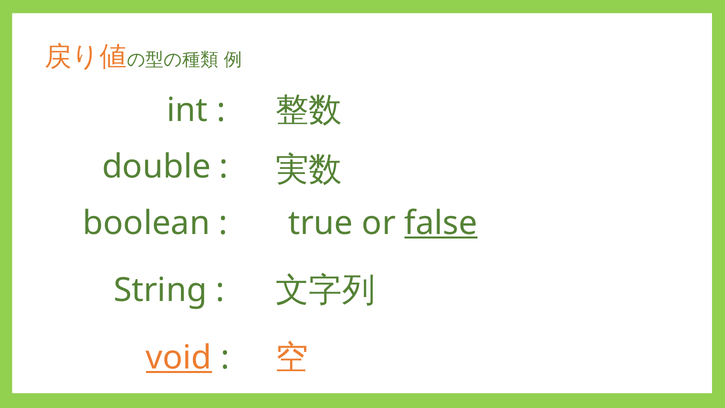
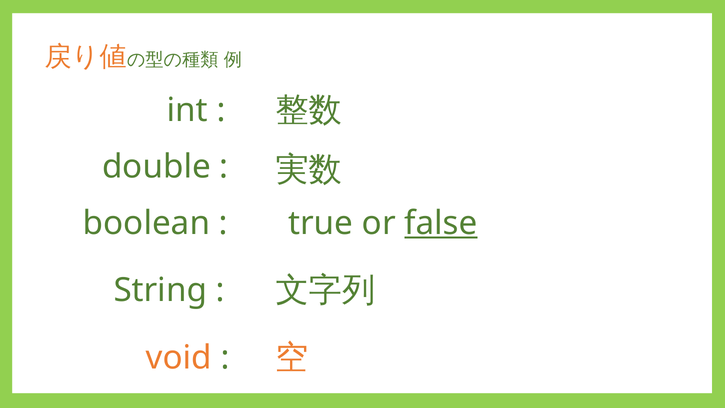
void underline: present -> none (179, 358)
